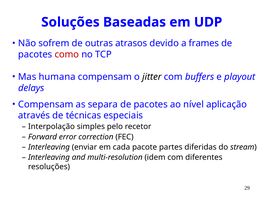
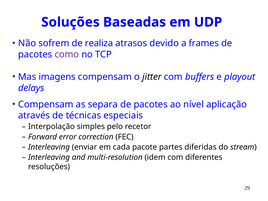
outras: outras -> realiza (99, 43)
como colour: red -> purple (67, 54)
humana: humana -> imagens (57, 77)
